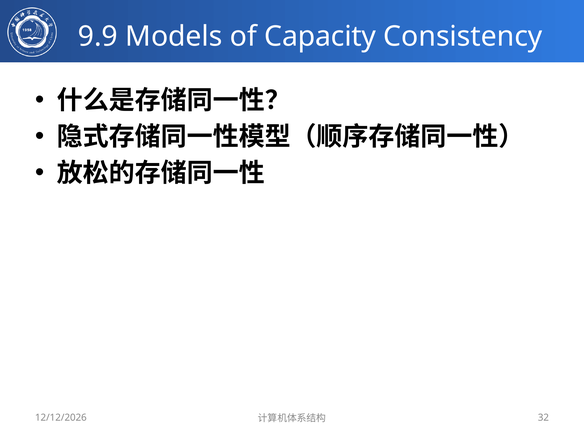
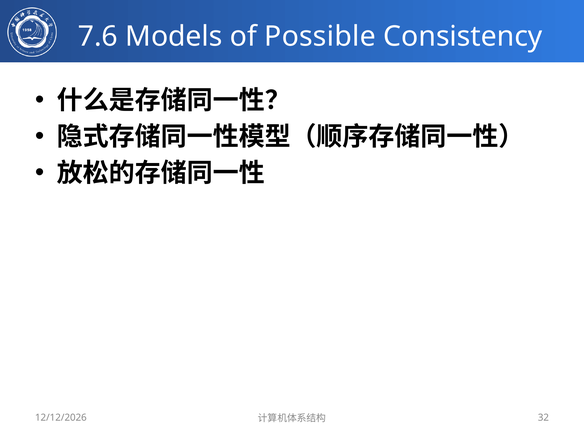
9.9: 9.9 -> 7.6 (98, 36)
Capacity: Capacity -> Possible (320, 36)
